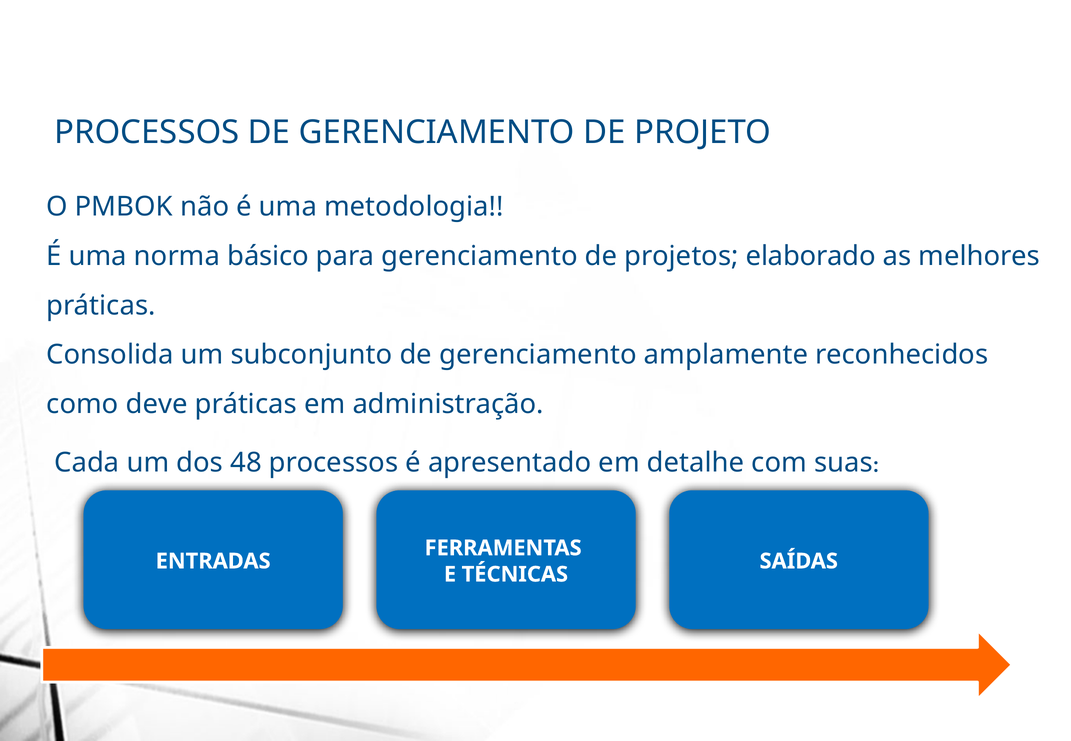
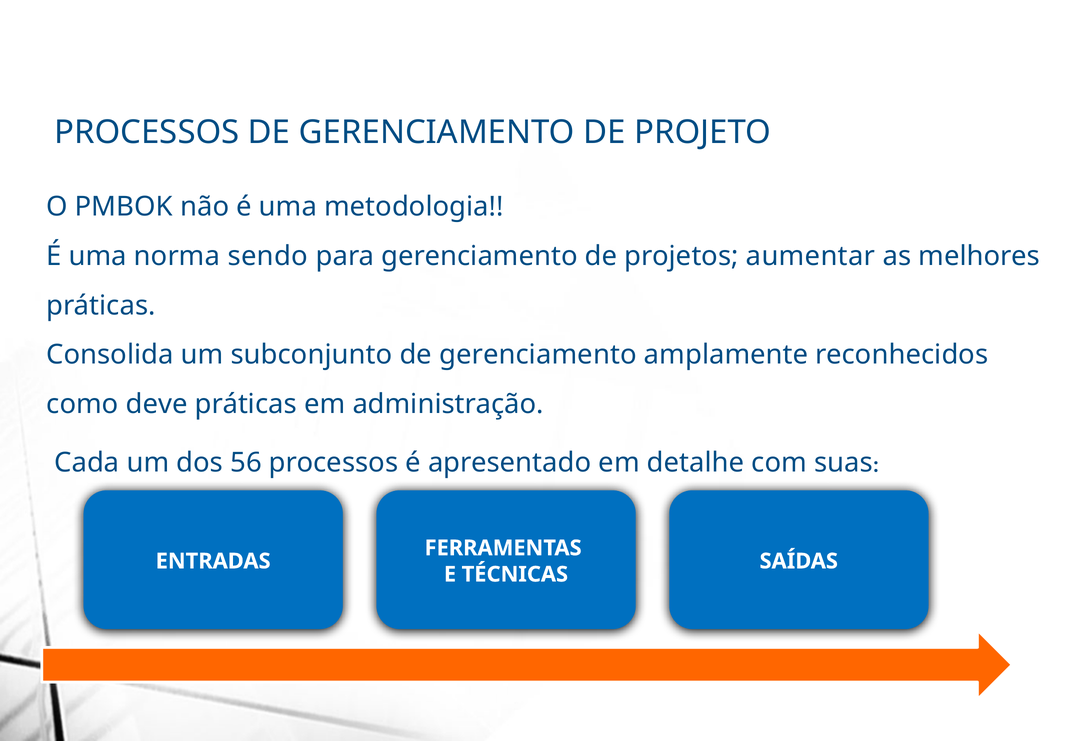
básico: básico -> sendo (268, 256)
elaborado: elaborado -> aumentar (810, 256)
48: 48 -> 56 (246, 463)
